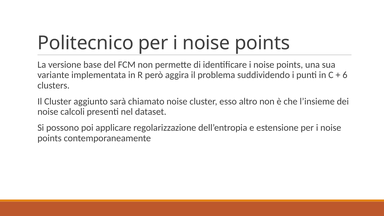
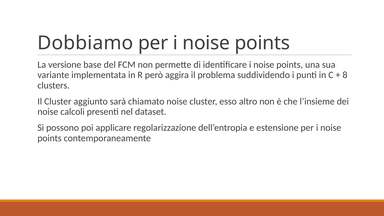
Politecnico: Politecnico -> Dobbiamo (85, 43)
6: 6 -> 8 (345, 75)
